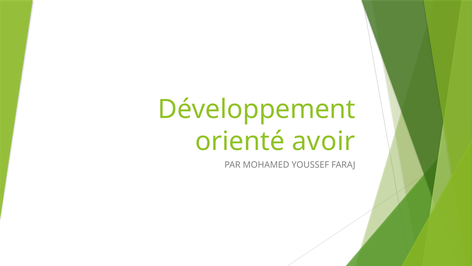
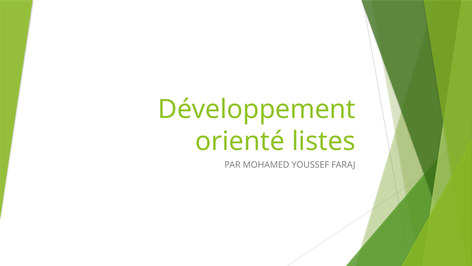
avoir: avoir -> listes (324, 141)
